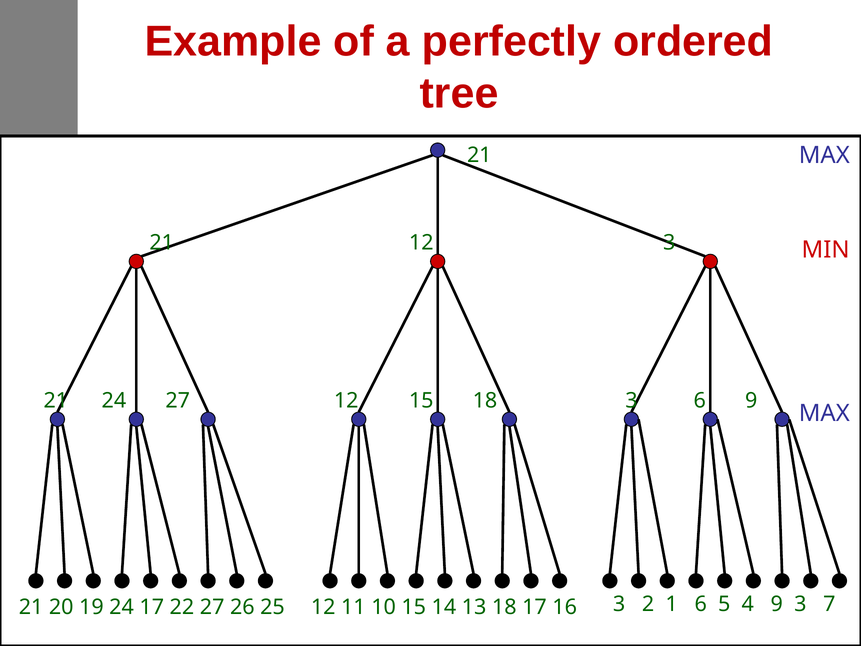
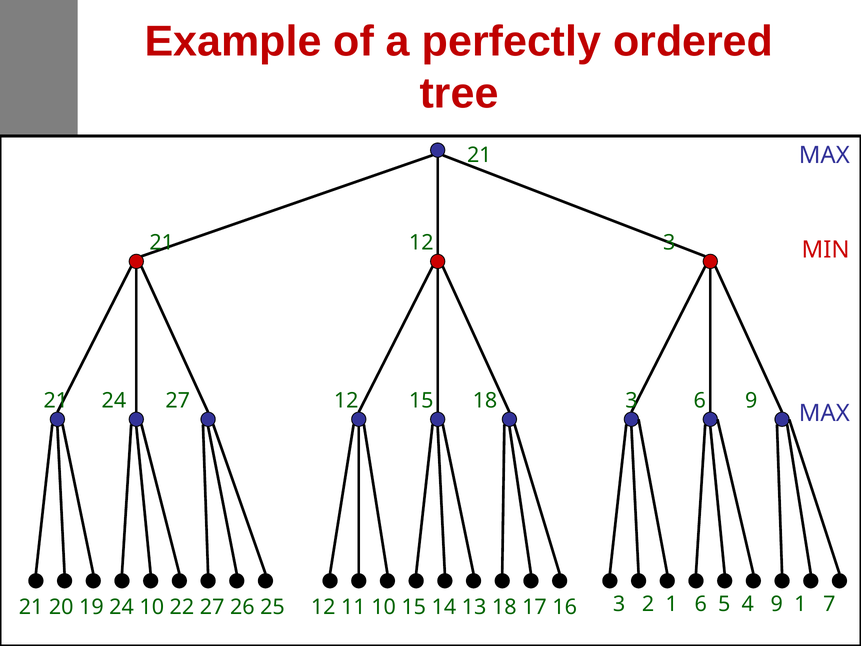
24 17: 17 -> 10 (152, 607)
9 3: 3 -> 1 (800, 604)
